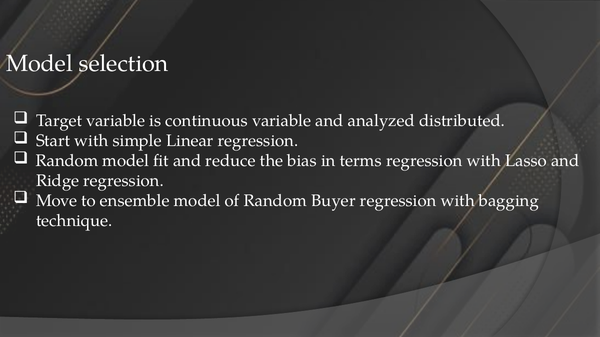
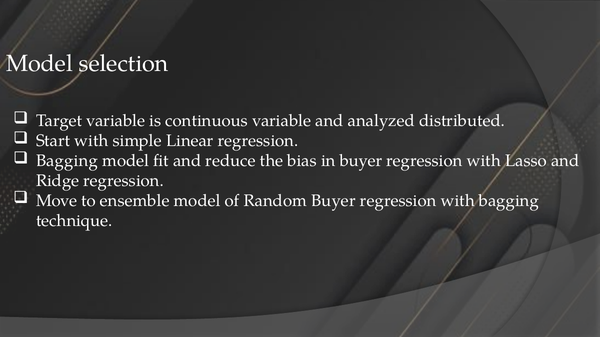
Random: Random -> Bagging (67, 161)
in terms: terms -> buyer (361, 161)
